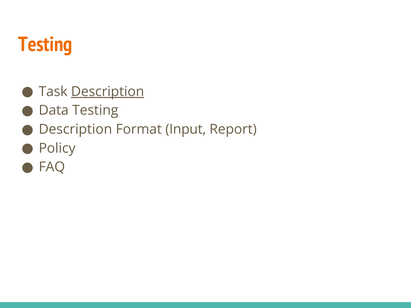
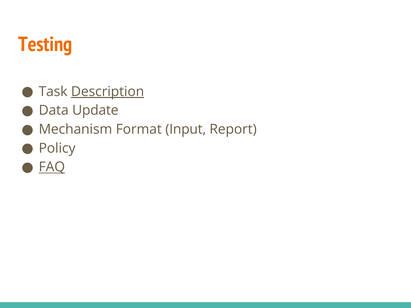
Data Testing: Testing -> Update (95, 111)
Description: Description -> Mechanism (75, 129)
FAQ underline: none -> present (52, 167)
